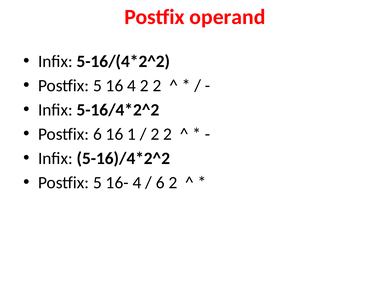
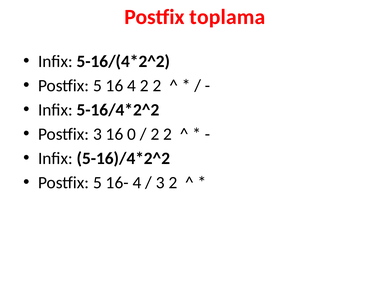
operand: operand -> toplama (227, 17)
Postfix 6: 6 -> 3 (97, 134)
1: 1 -> 0 (132, 134)
6: 6 -> 3 (160, 183)
